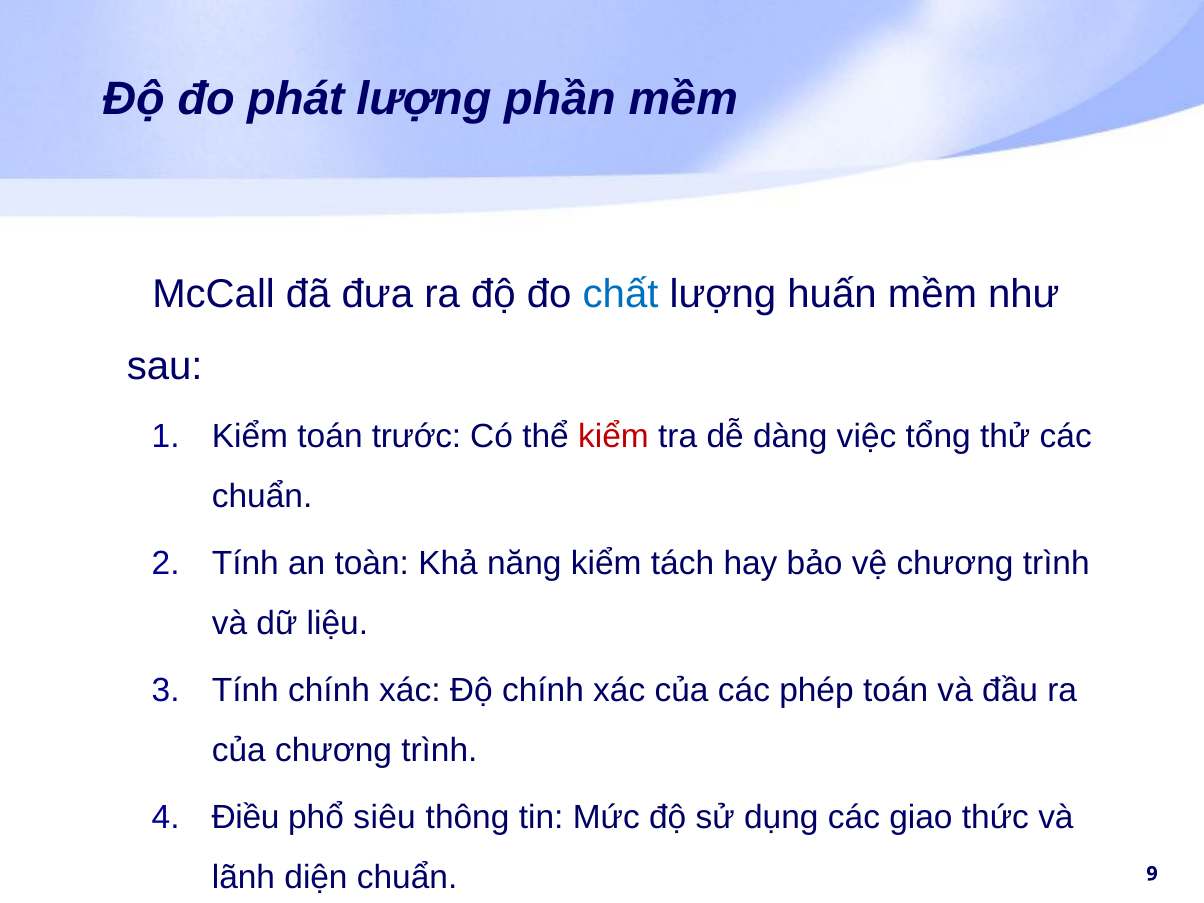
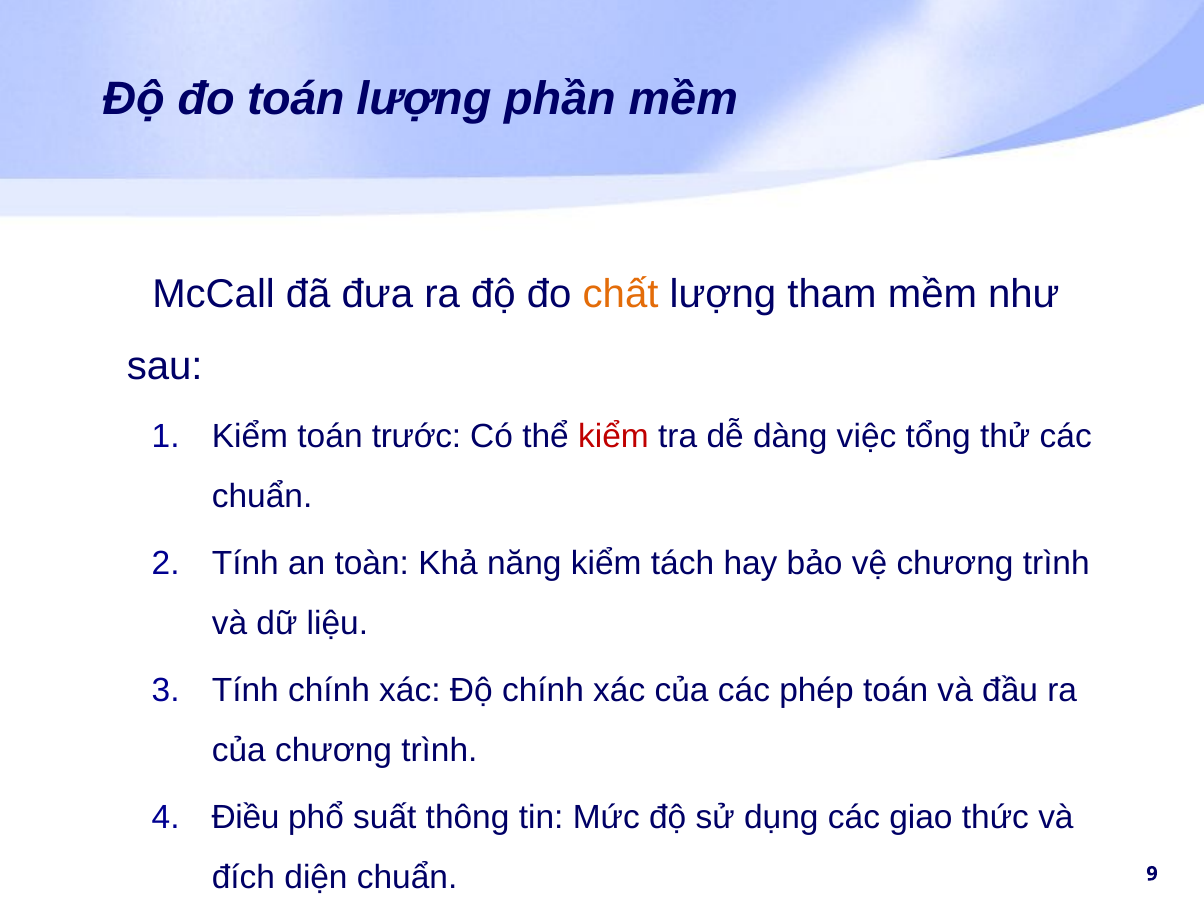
đo phát: phát -> toán (296, 99)
chất colour: blue -> orange (621, 294)
huấn: huấn -> tham (832, 294)
siêu: siêu -> suất (385, 818)
lãnh: lãnh -> đích (243, 878)
